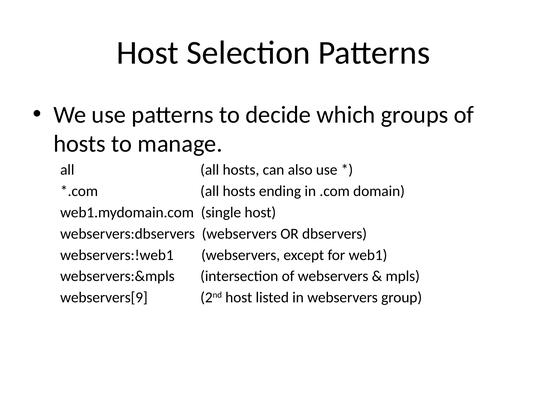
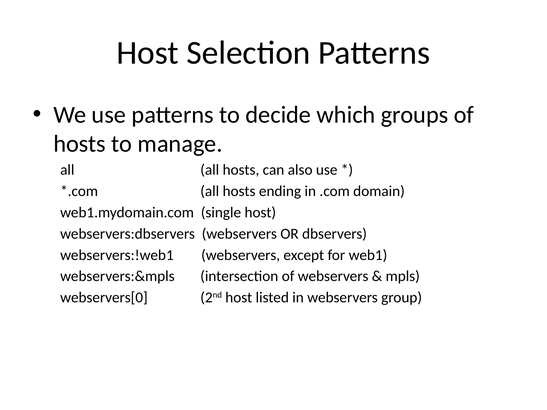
webservers[9: webservers[9 -> webservers[0 (104, 298)
